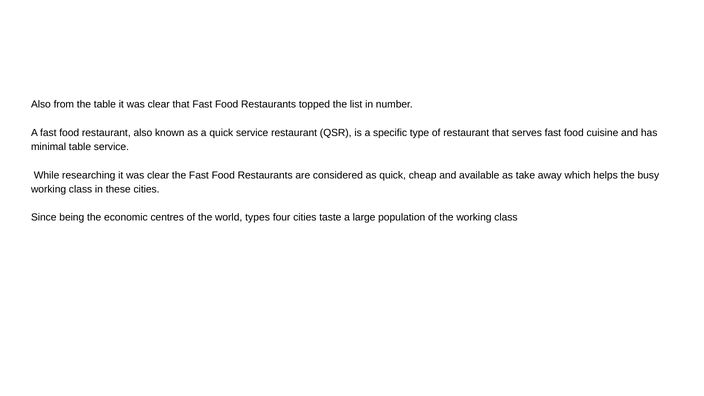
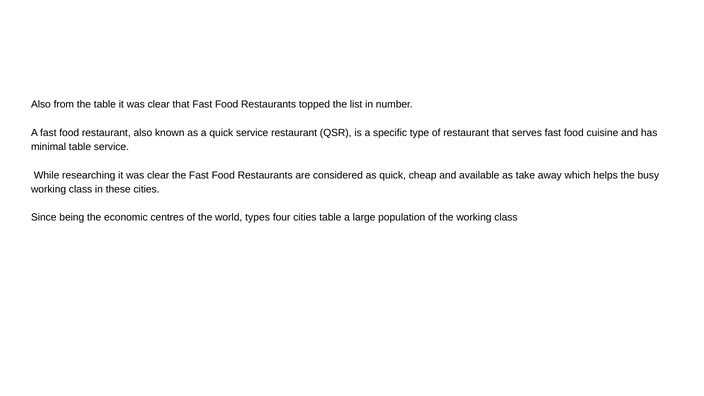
cities taste: taste -> table (330, 218)
